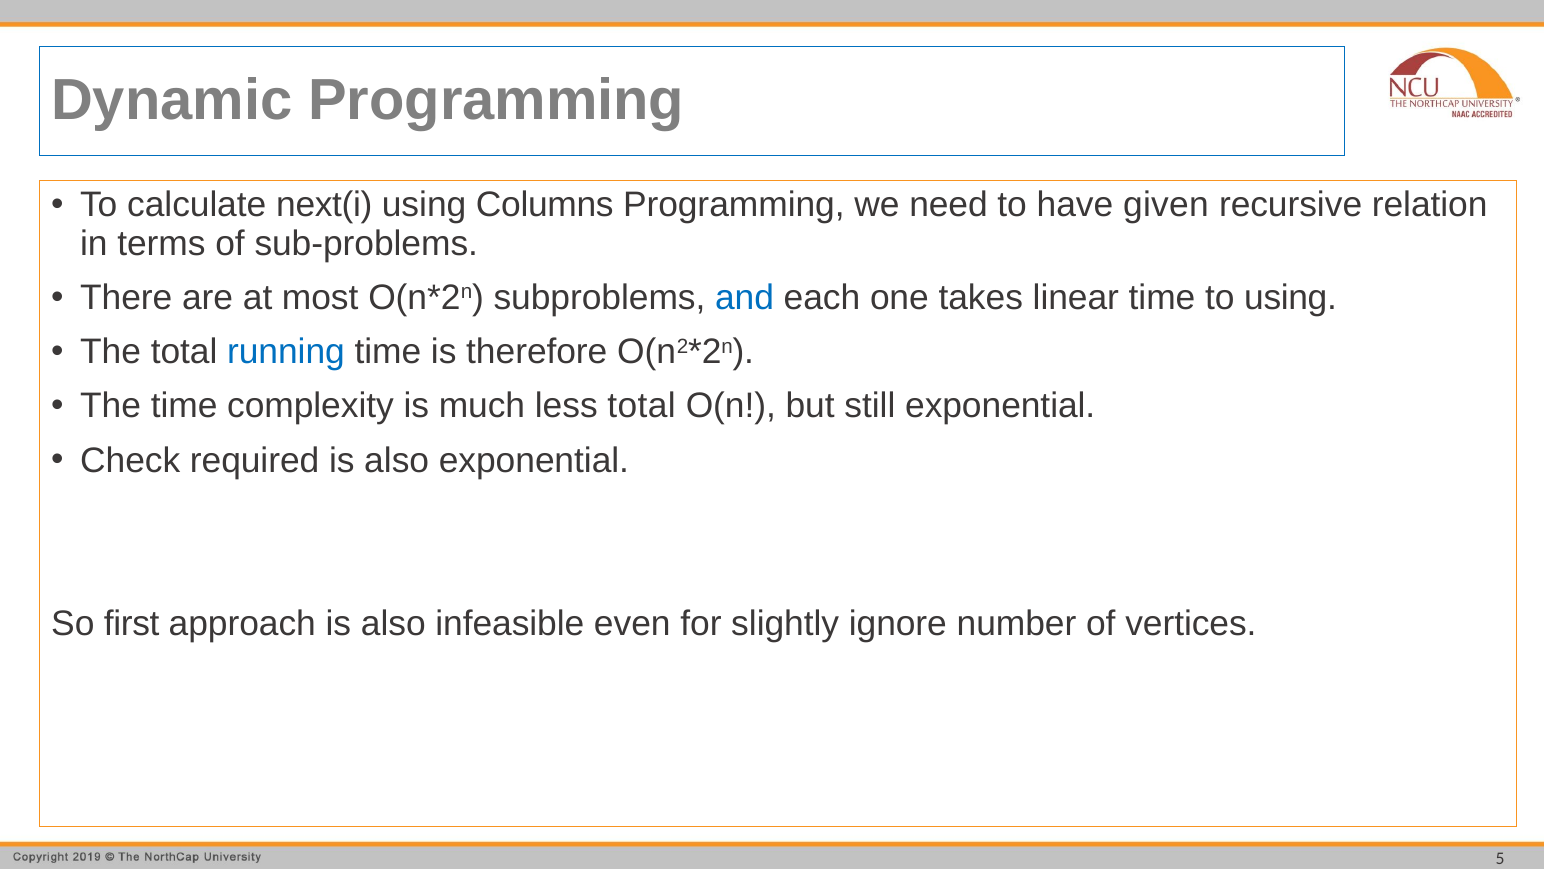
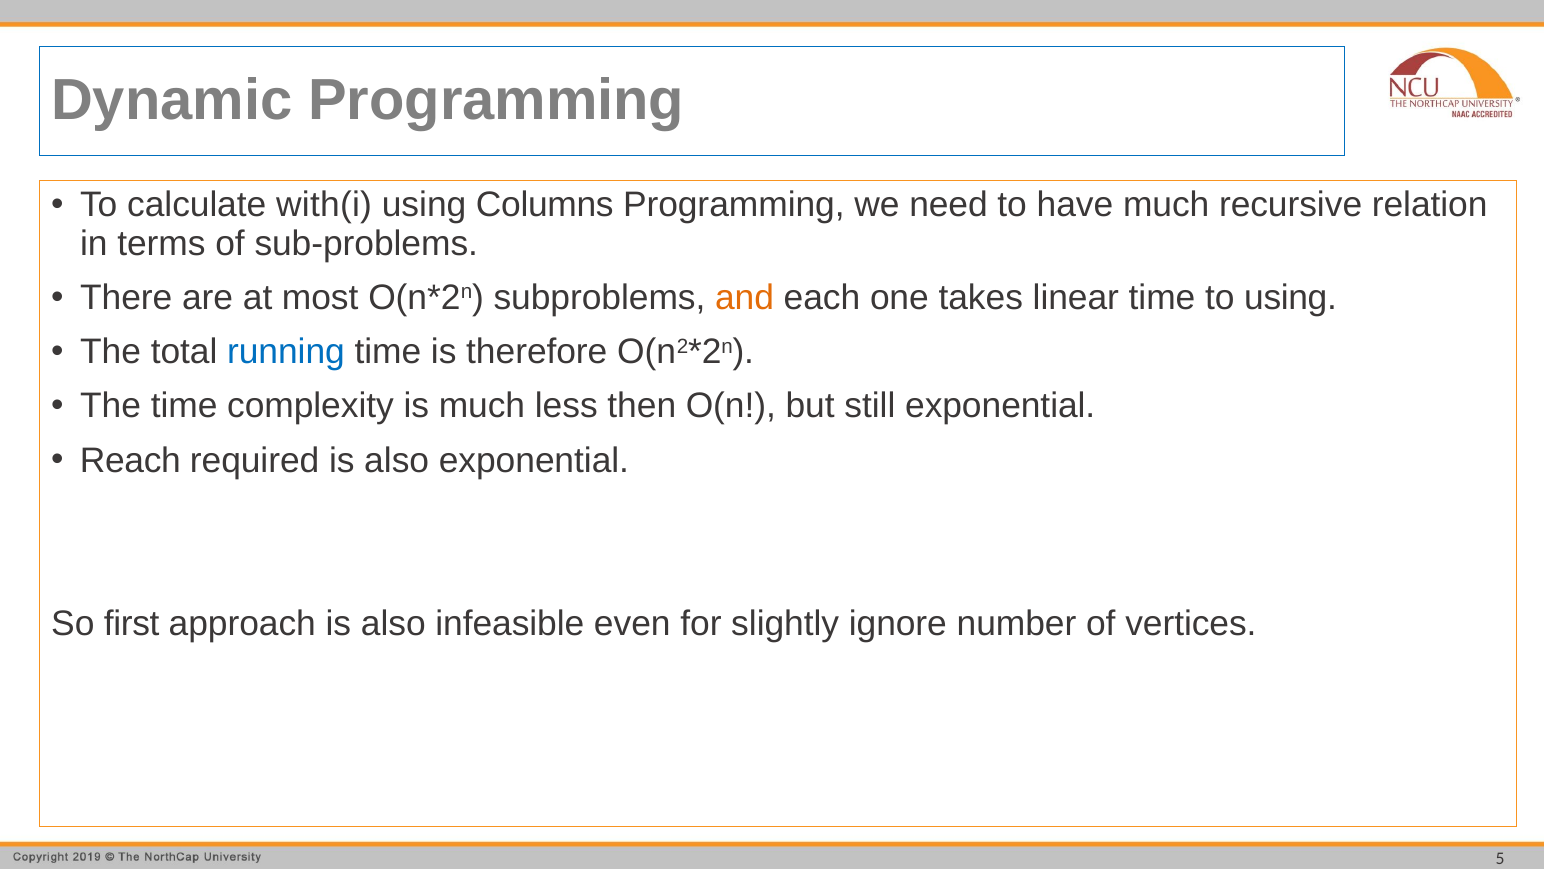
next(i: next(i -> with(i (324, 205)
have given: given -> much (1166, 205)
and colour: blue -> orange (745, 298)
less total: total -> then (642, 406)
Check: Check -> Reach (130, 460)
